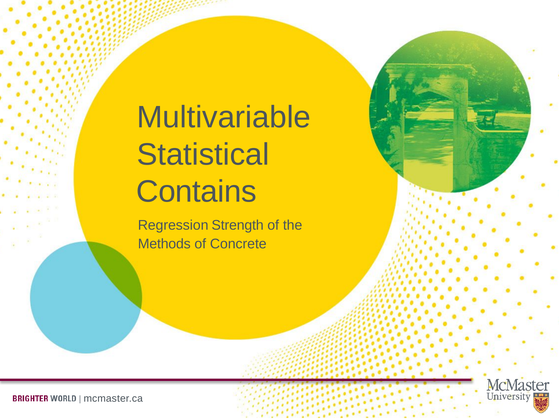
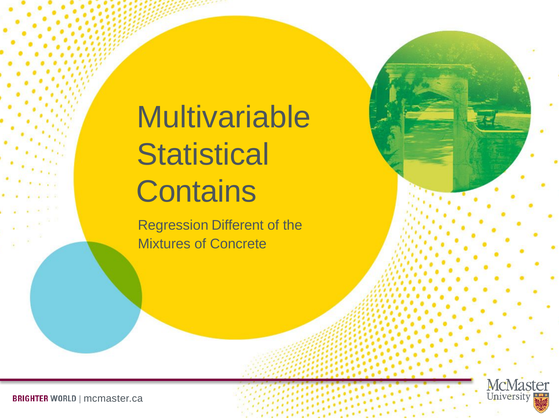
Strength: Strength -> Different (238, 225)
Methods: Methods -> Mixtures (164, 244)
